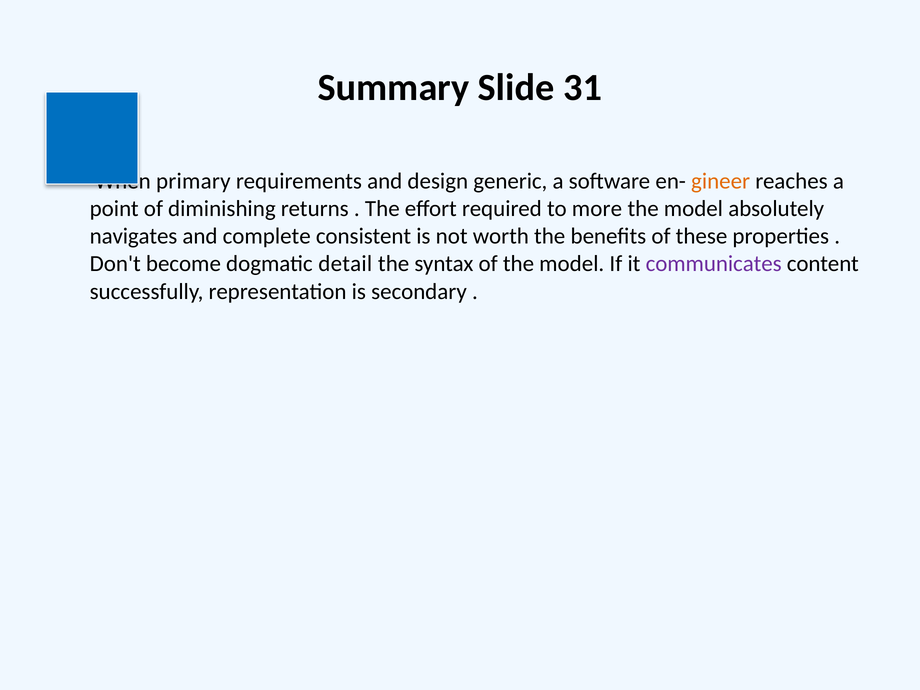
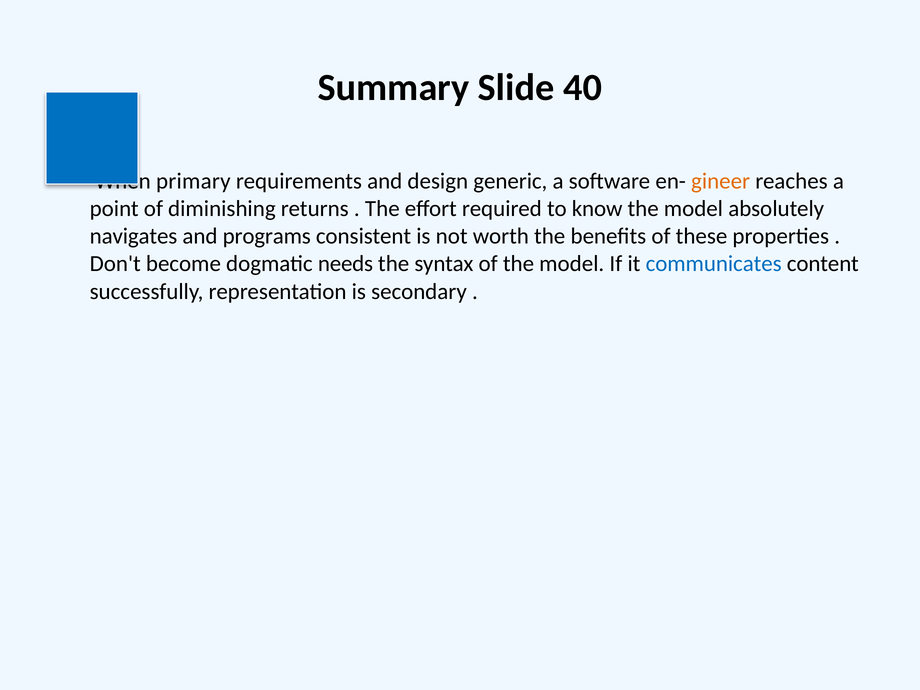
31: 31 -> 40 (583, 88)
more: more -> know (597, 209)
complete: complete -> programs (267, 236)
detail: detail -> needs (345, 264)
communicates colour: purple -> blue (714, 264)
